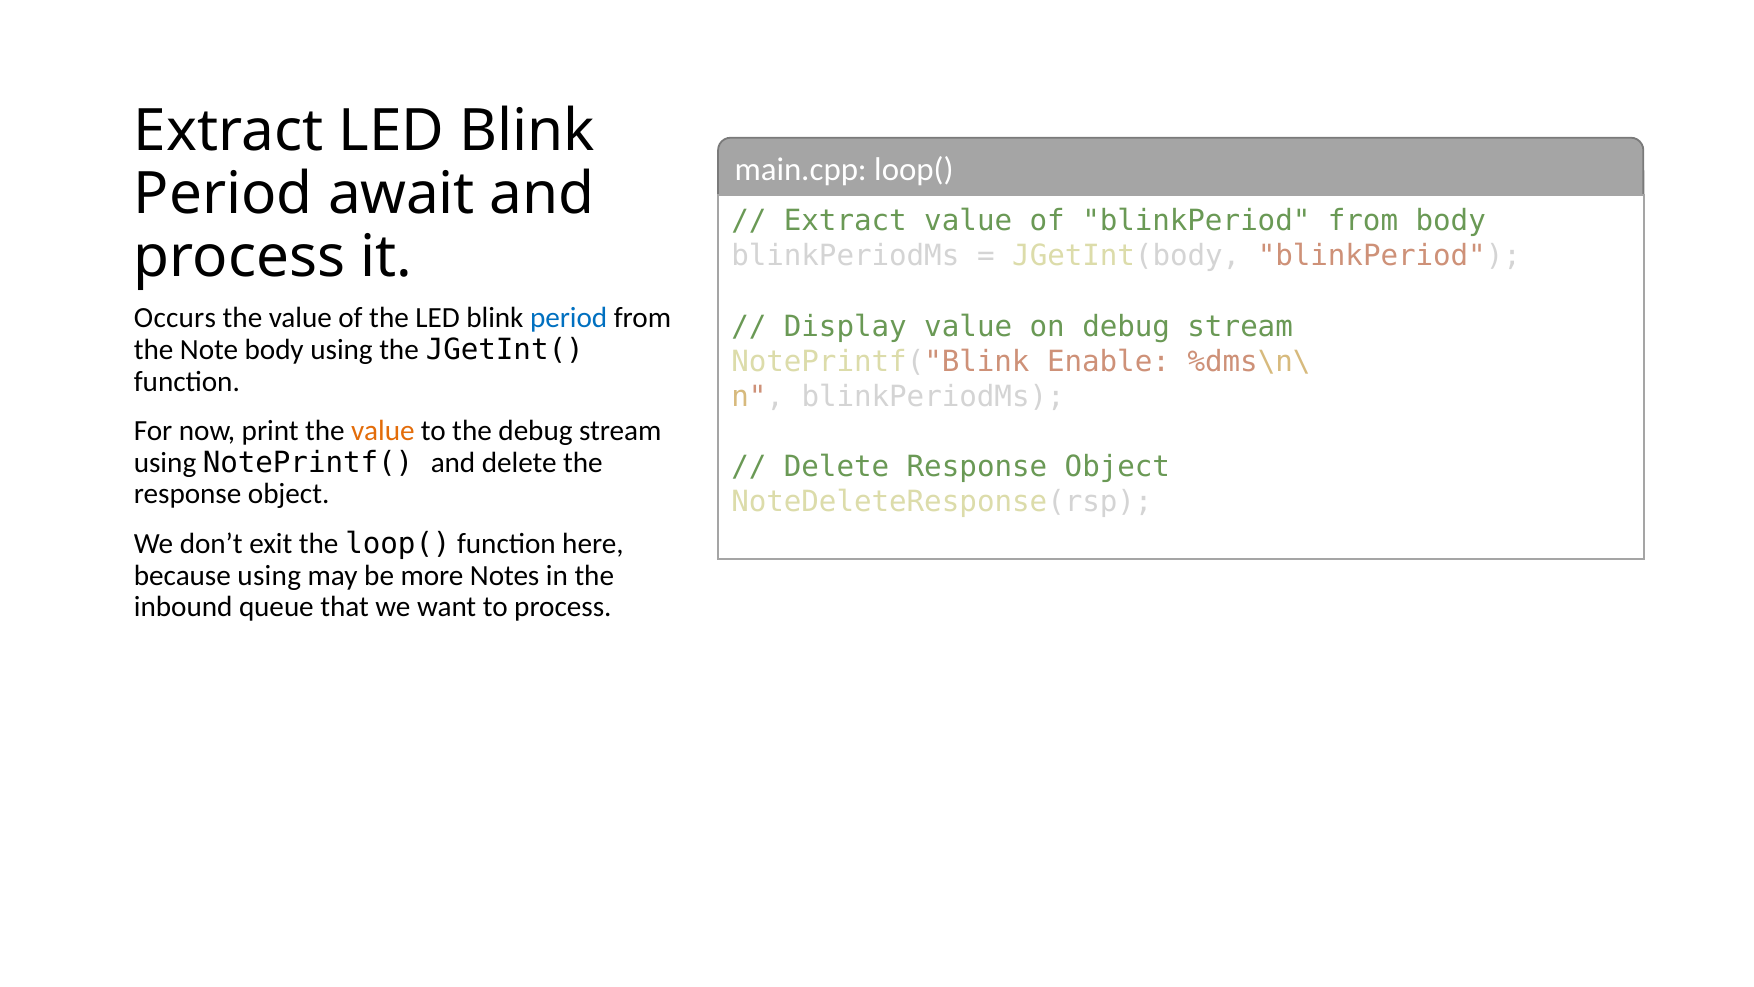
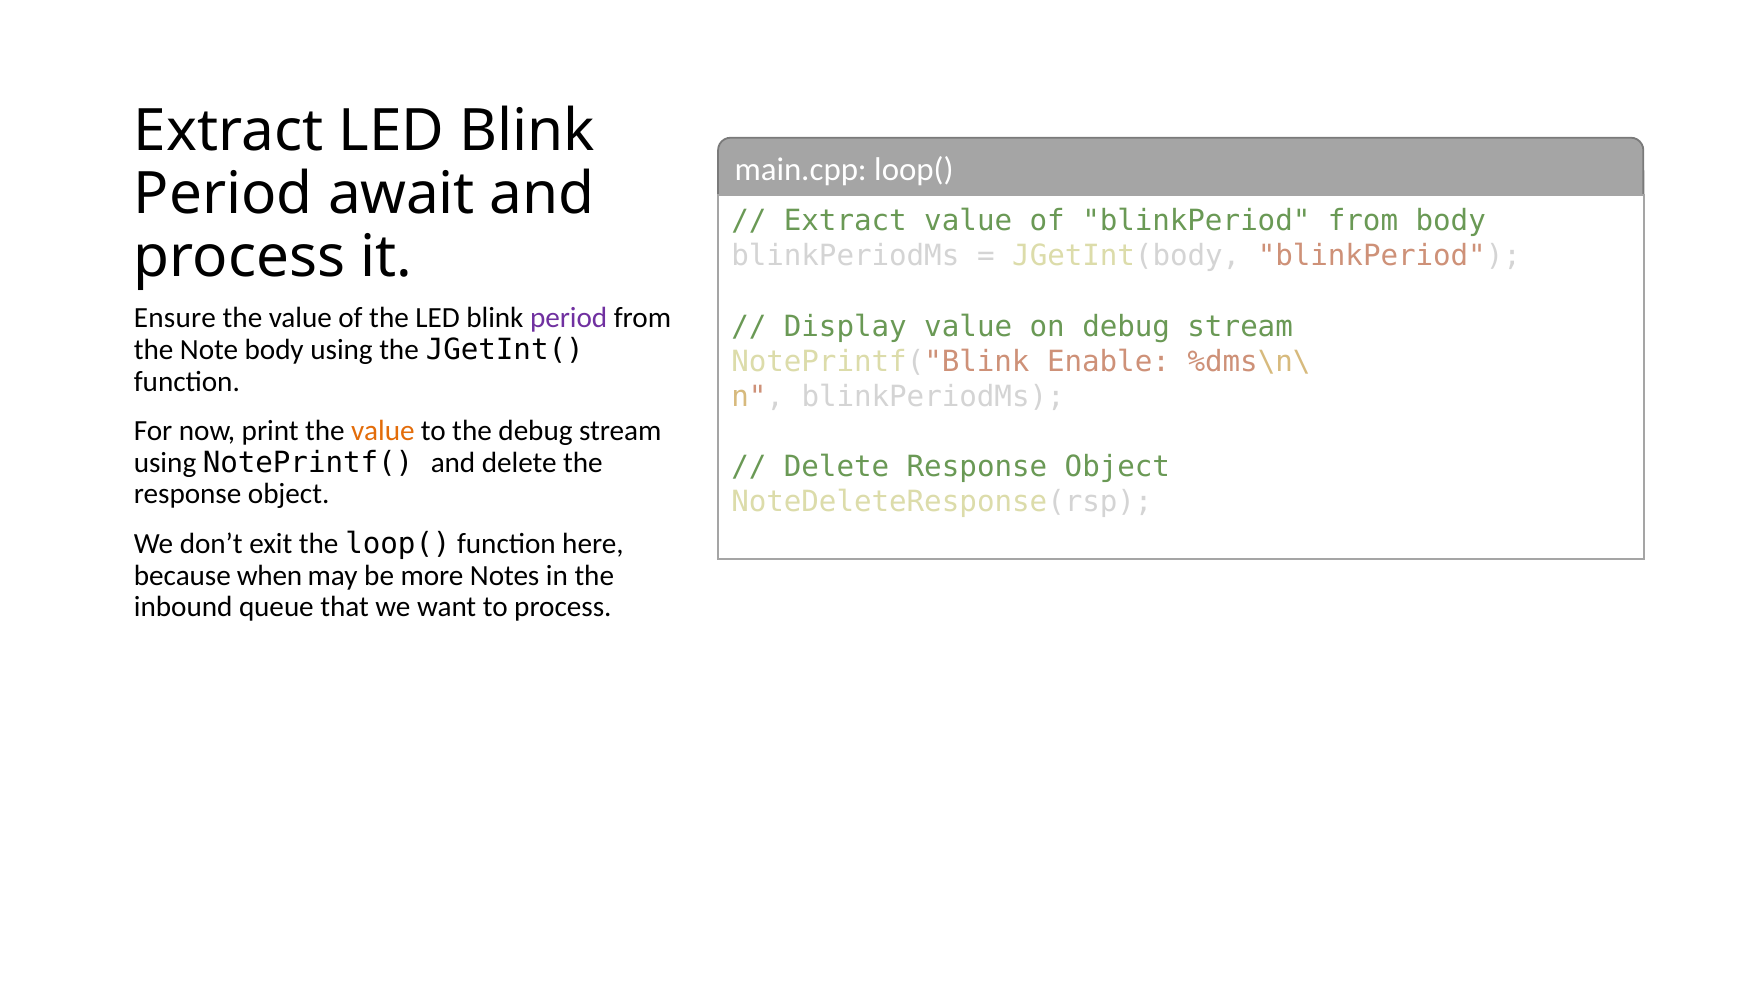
Occurs: Occurs -> Ensure (175, 318)
period colour: blue -> purple (569, 318)
because using: using -> when (270, 575)
